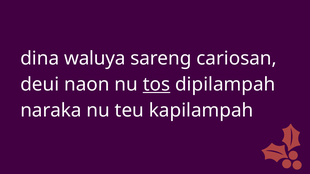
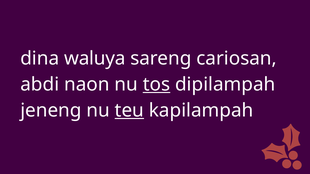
deui: deui -> abdi (40, 85)
naraka: naraka -> jeneng (51, 111)
teu underline: none -> present (129, 111)
